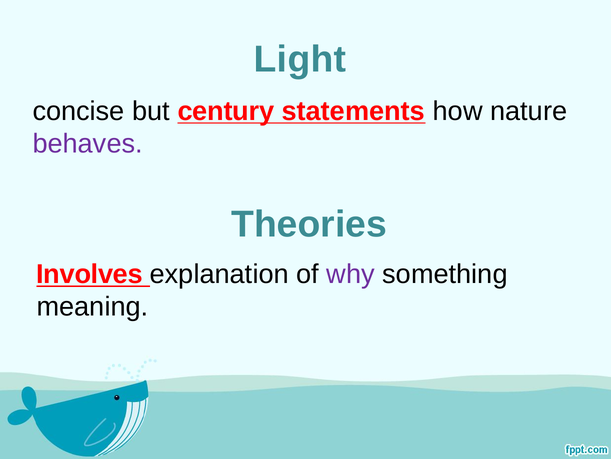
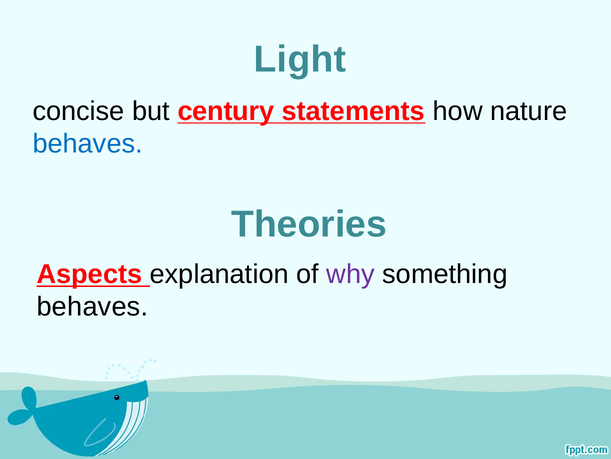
behaves colour: purple -> blue (88, 143)
Involves: Involves -> Aspects (89, 274)
meaning: meaning -> behaves (92, 306)
